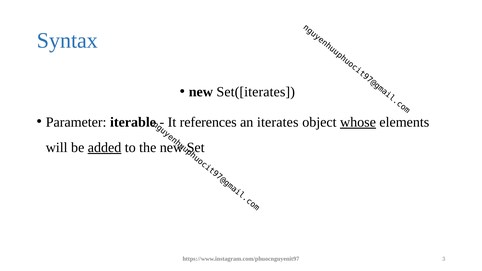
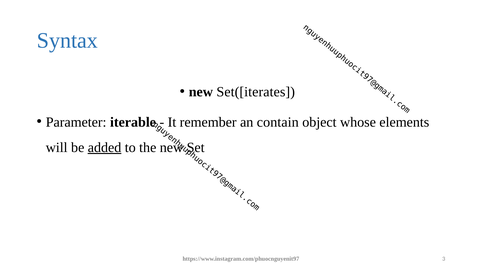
references: references -> remember (208, 122)
iterates: iterates -> contain (278, 122)
whose underline: present -> none (358, 122)
